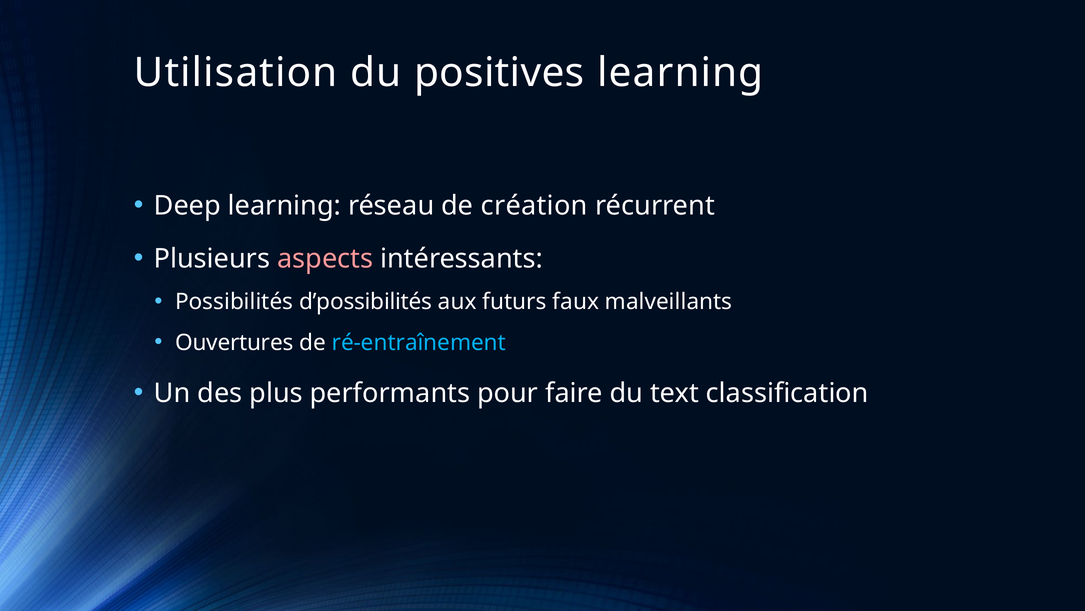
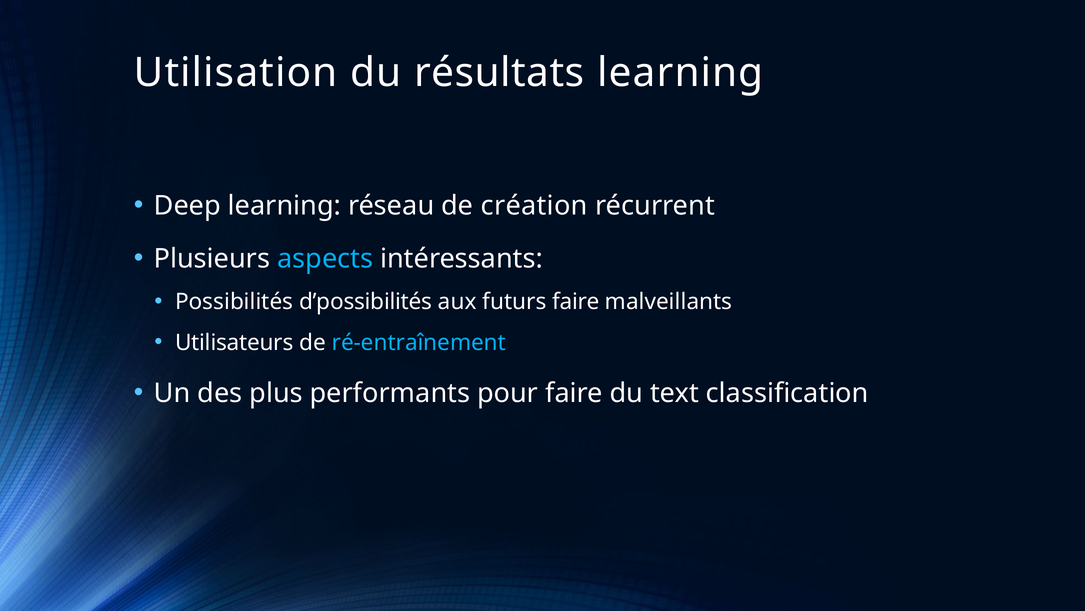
positives: positives -> résultats (499, 73)
aspects colour: pink -> light blue (325, 259)
futurs faux: faux -> faire (576, 302)
Ouvertures: Ouvertures -> Utilisateurs (234, 342)
